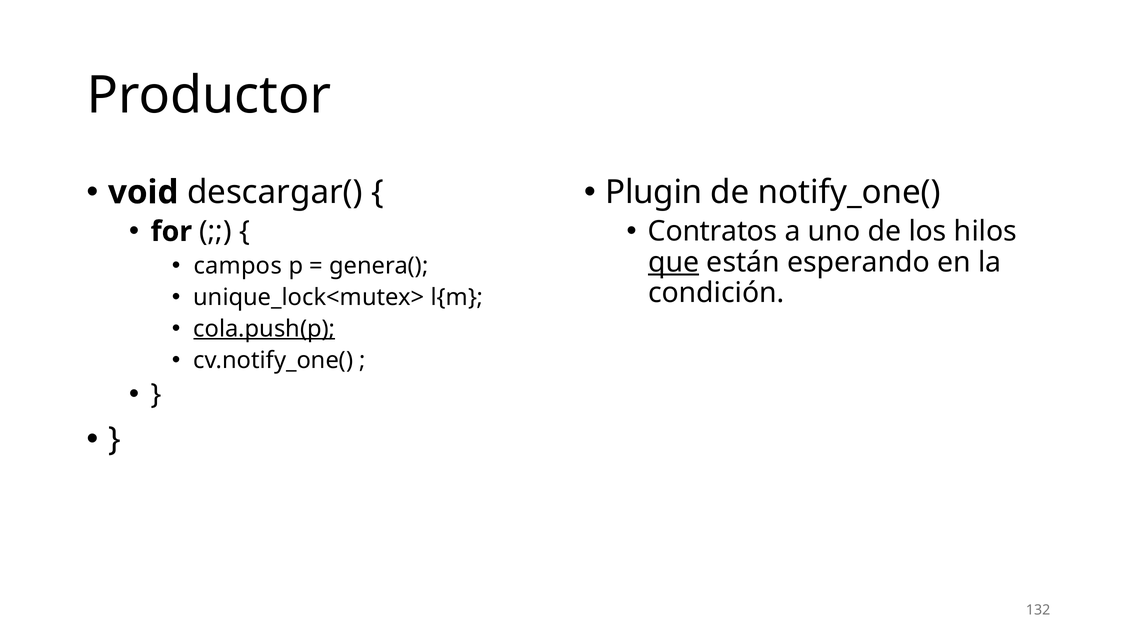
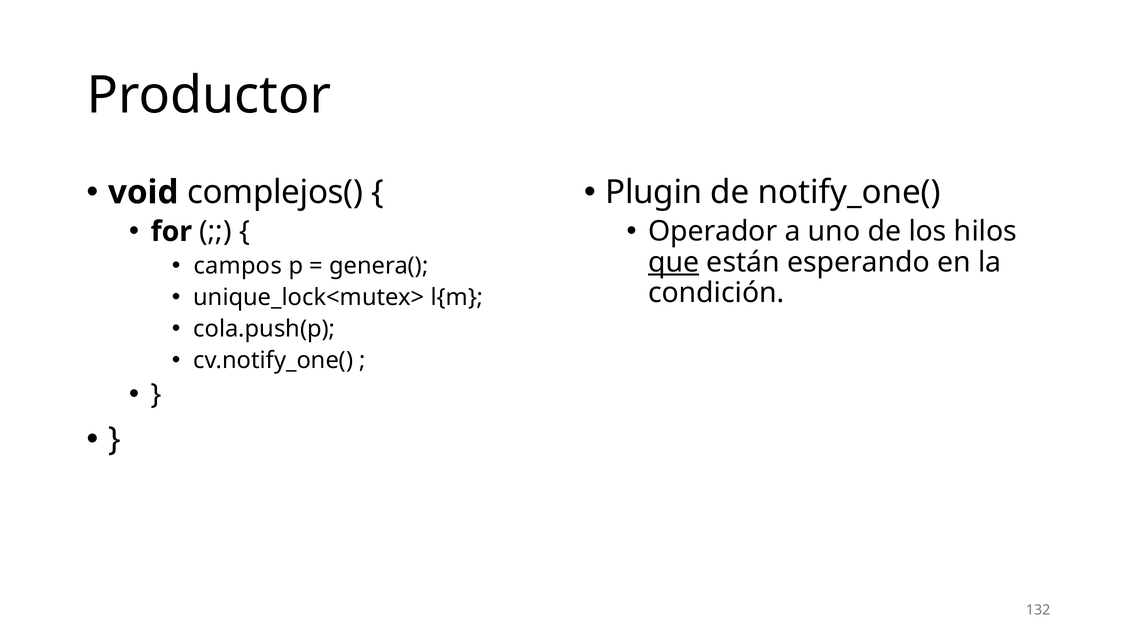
descargar(: descargar( -> complejos( (275, 192)
Contratos: Contratos -> Operador (713, 231)
cola.push(p underline: present -> none (264, 328)
